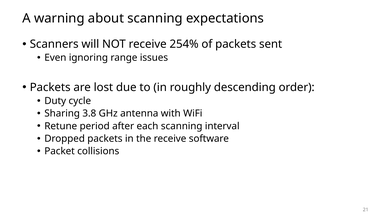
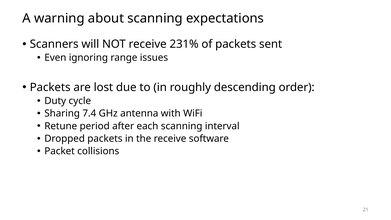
254%: 254% -> 231% (184, 44)
3.8: 3.8 -> 7.4 (89, 113)
